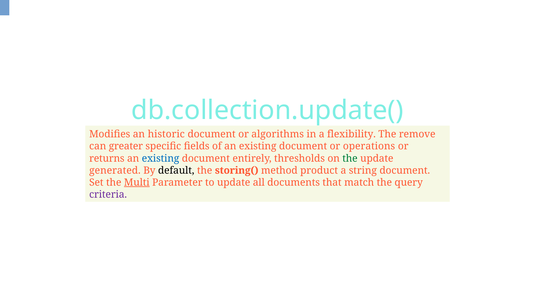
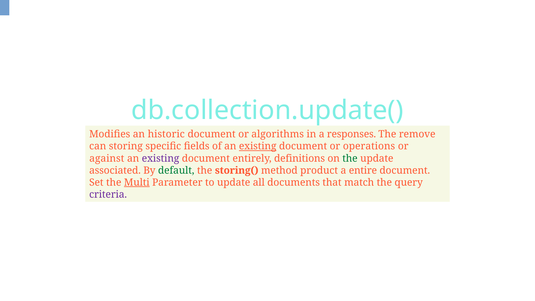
flexibility: flexibility -> responses (352, 134)
greater: greater -> storing (126, 146)
existing underline: none -> present (258, 146)
returns: returns -> against (107, 158)
existing colour: blue -> purple (161, 158)
thresholds: thresholds -> definitions (300, 158)
generated: generated -> associated (115, 170)
default colour: black -> green (176, 170)
string: string -> entire (363, 170)
